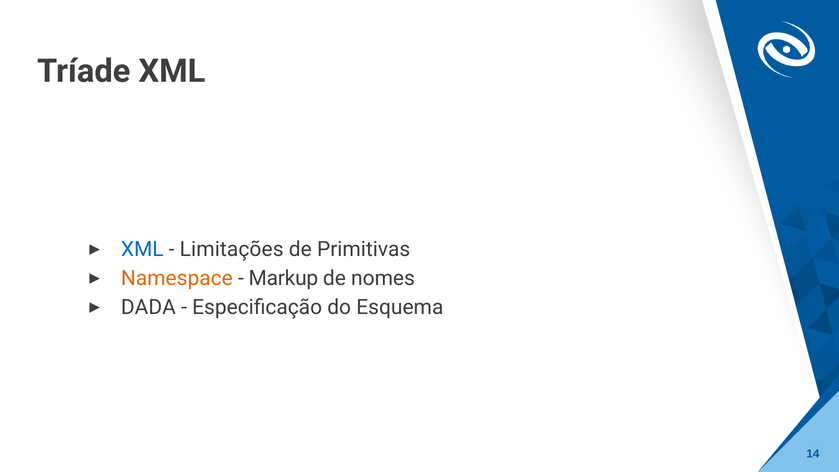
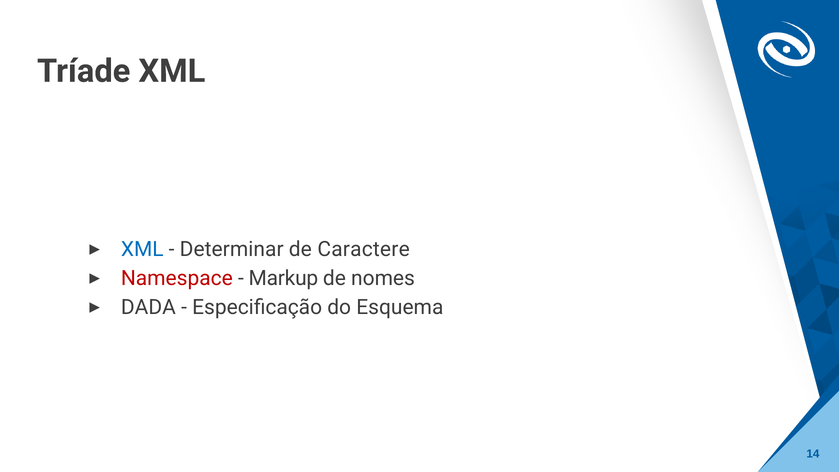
Limitações: Limitações -> Determinar (232, 249)
Primitivas: Primitivas -> Caractere (364, 249)
Namespace colour: orange -> red (177, 278)
